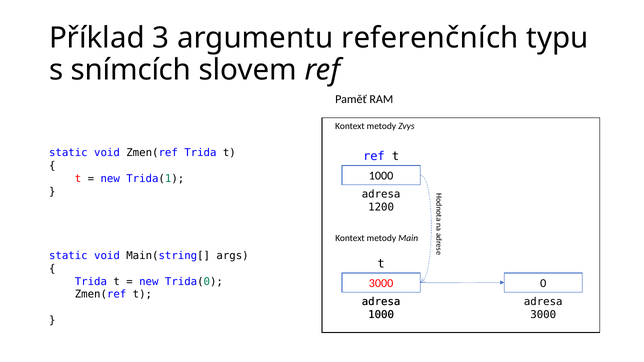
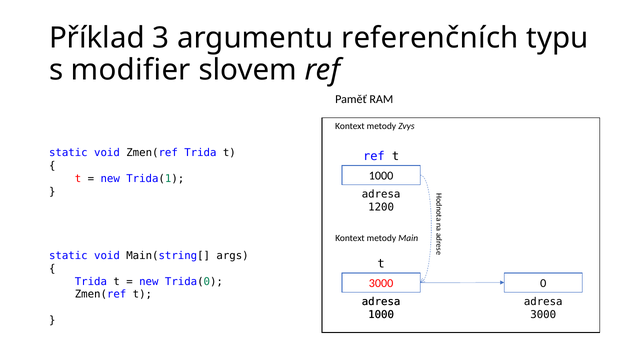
snímcích: snímcích -> modifier (131, 70)
